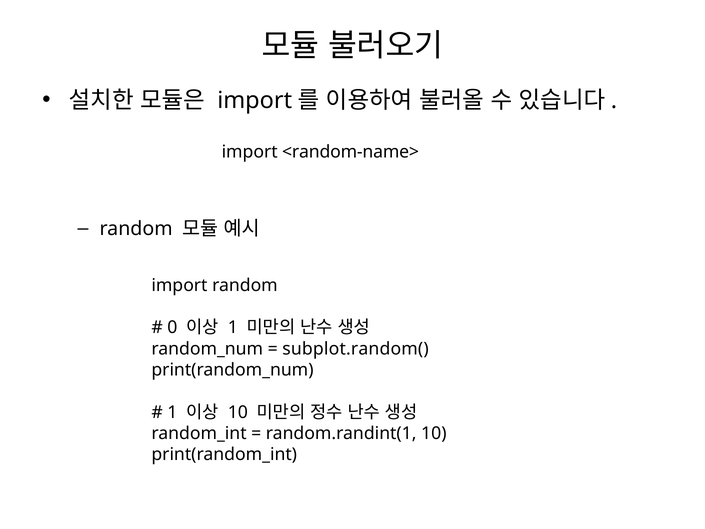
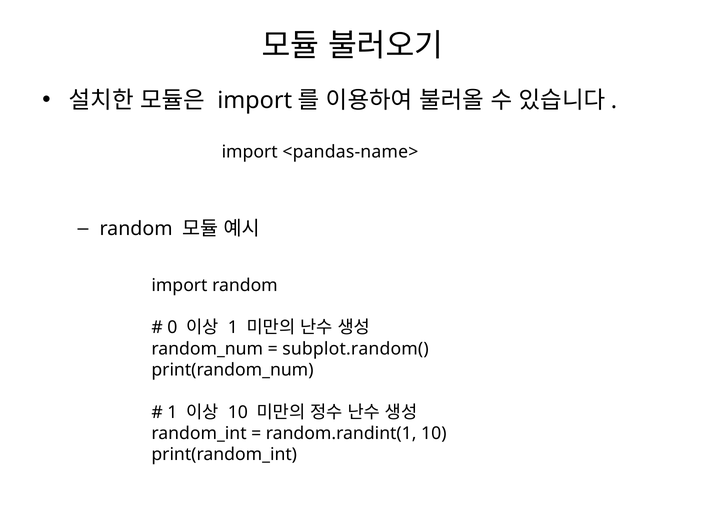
<random-name>: <random-name> -> <pandas-name> (350, 152)
